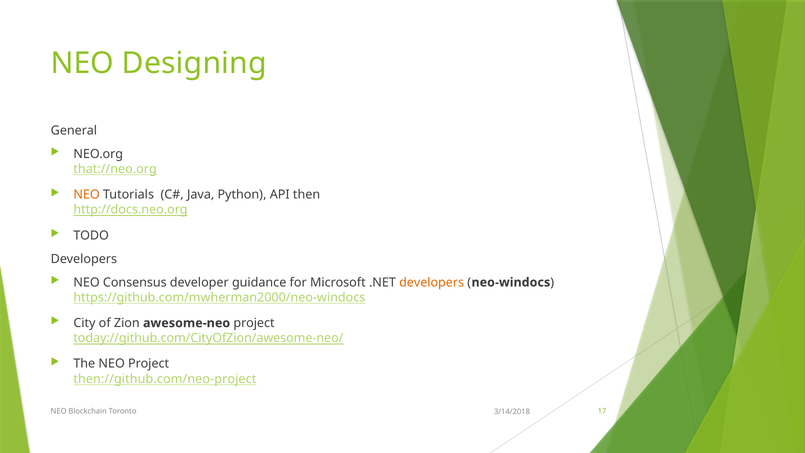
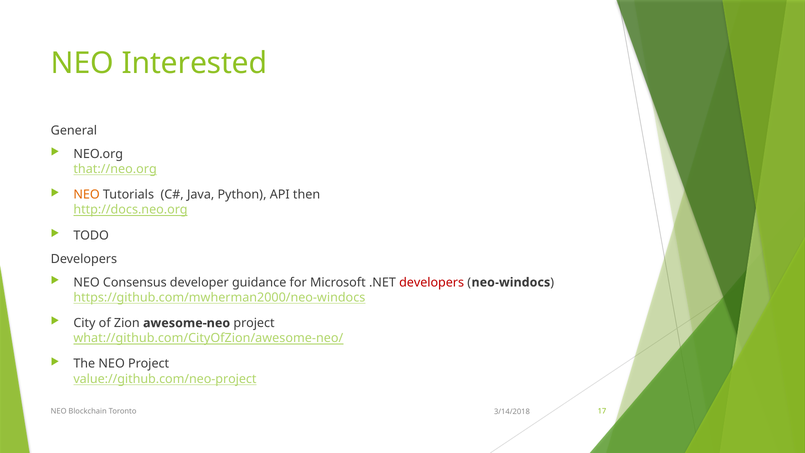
Designing: Designing -> Interested (194, 63)
developers colour: orange -> red (432, 282)
today://github.com/CityOfZion/awesome-neo/: today://github.com/CityOfZion/awesome-neo/ -> what://github.com/CityOfZion/awesome-neo/ (208, 338)
then://github.com/neo-project: then://github.com/neo-project -> value://github.com/neo-project (165, 379)
